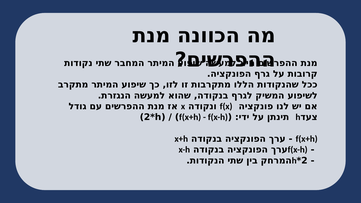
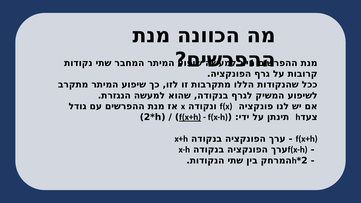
f(x+h underline: none -> present (190, 117)
